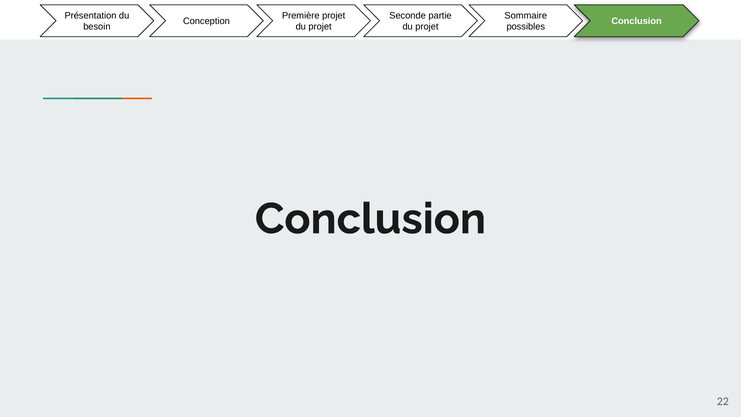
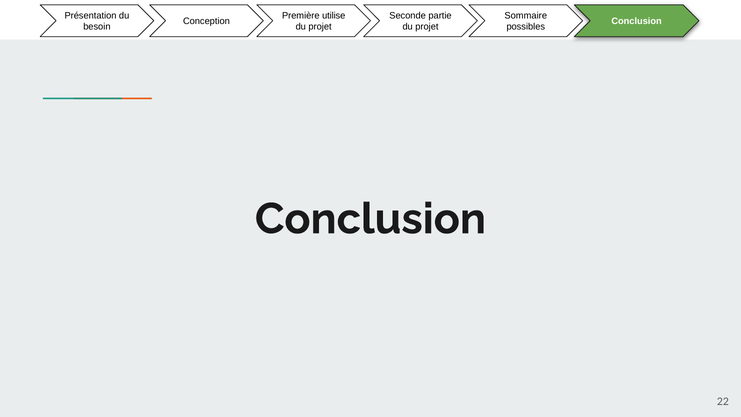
Première projet: projet -> utilise (334, 16)
